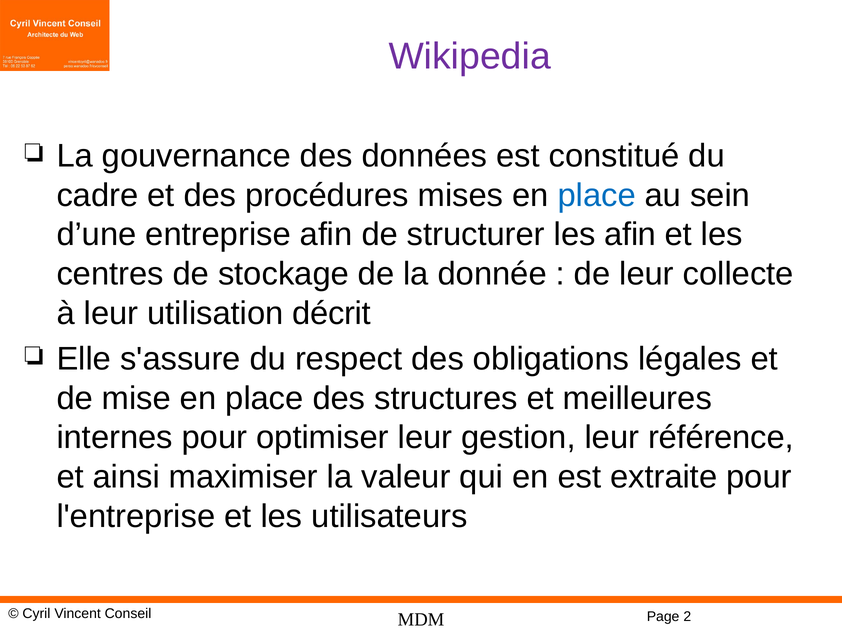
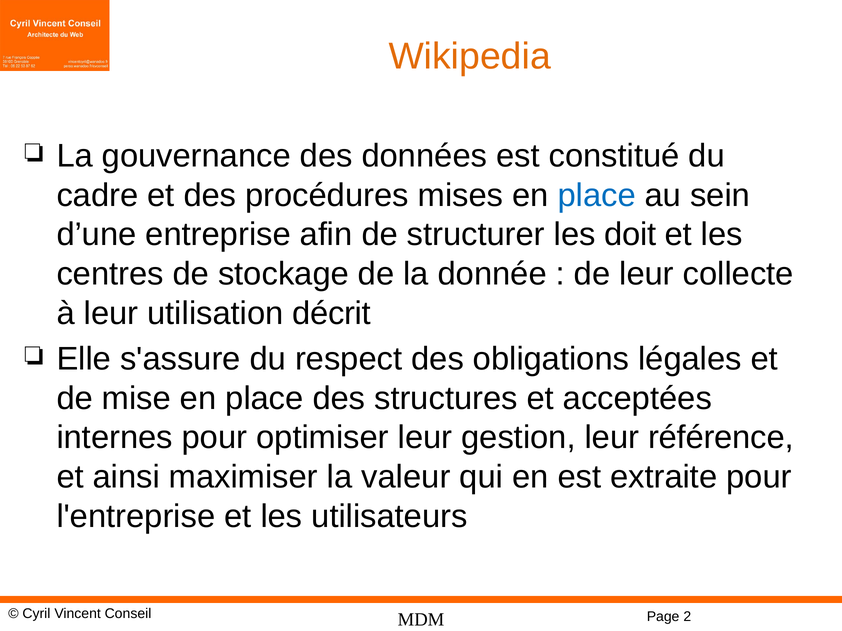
Wikipedia colour: purple -> orange (470, 56)
les afin: afin -> doit (630, 235)
meilleures: meilleures -> acceptées (637, 399)
